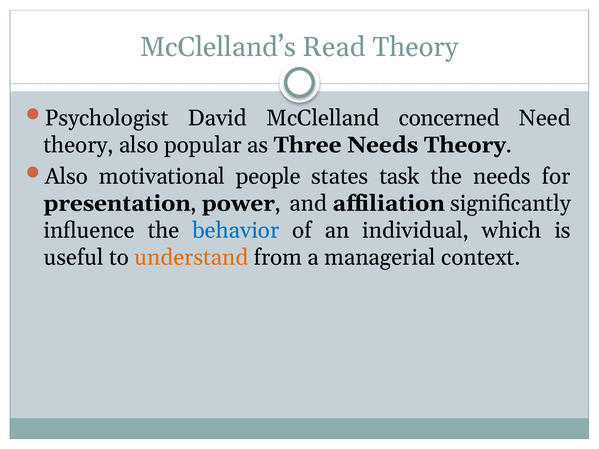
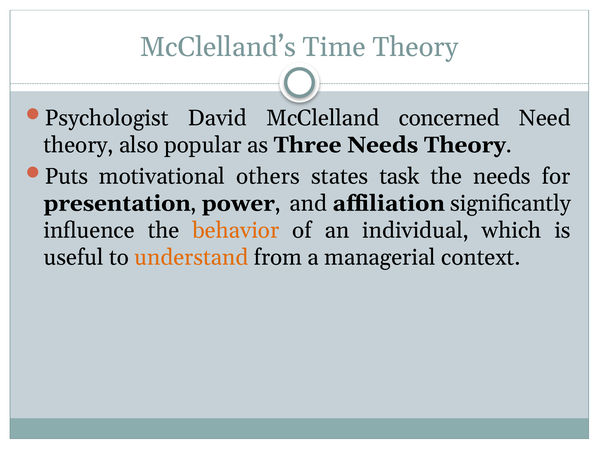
Read: Read -> Time (334, 47)
Also: Also -> Puts (66, 177)
people: people -> others (268, 177)
behavior colour: blue -> orange (236, 230)
